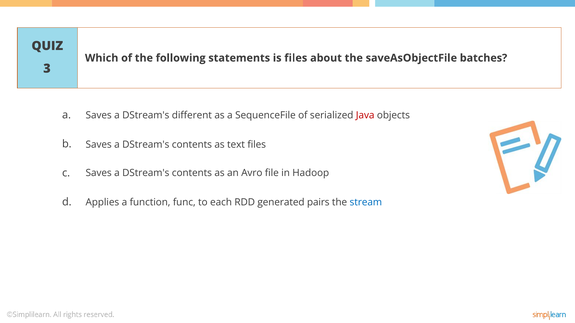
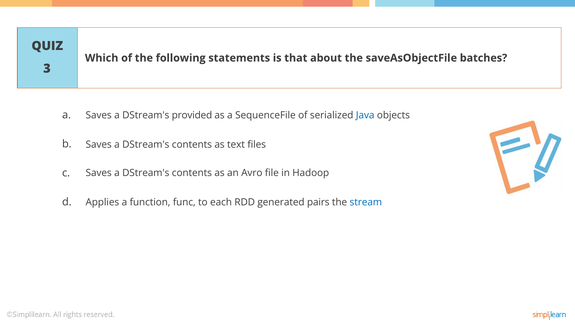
is files: files -> that (296, 58)
different: different -> provided (192, 116)
Java colour: red -> blue (365, 116)
